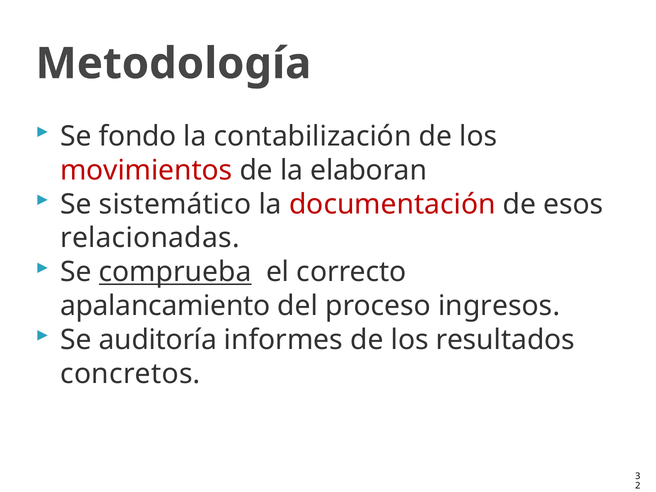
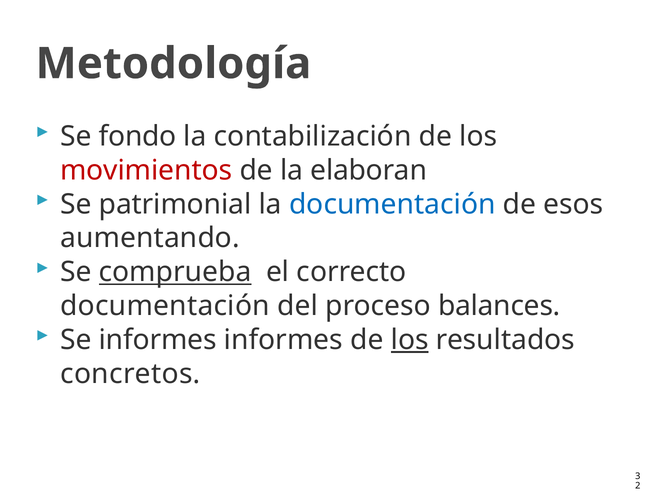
sistemático: sistemático -> patrimonial (175, 204)
documentación colour: red -> blue (392, 204)
relacionadas: relacionadas -> aumentando (150, 238)
apalancamiento: apalancamiento -> documentación (165, 306)
ingresos: ingresos -> balances (499, 306)
Se auditoría: auditoría -> informes (158, 340)
los underline: none -> present (410, 340)
